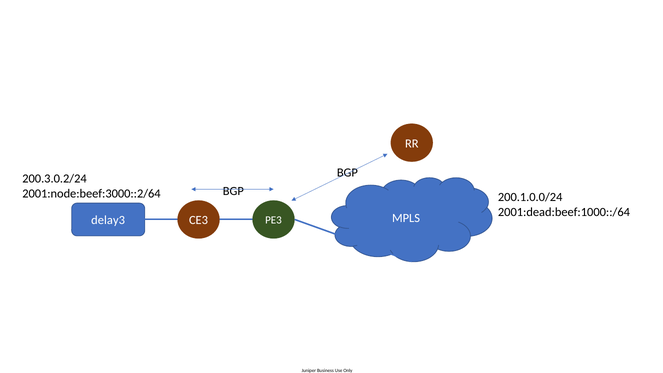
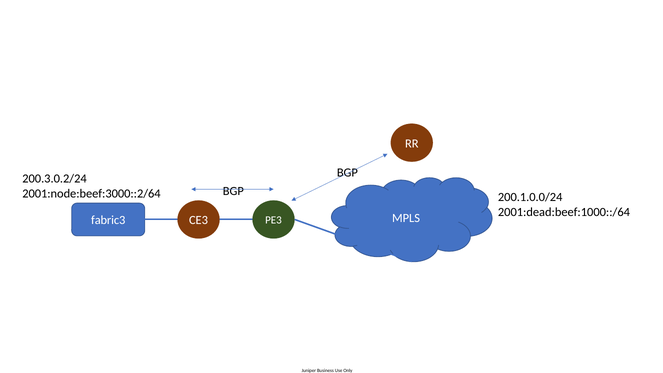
delay3: delay3 -> fabric3 (108, 220)
